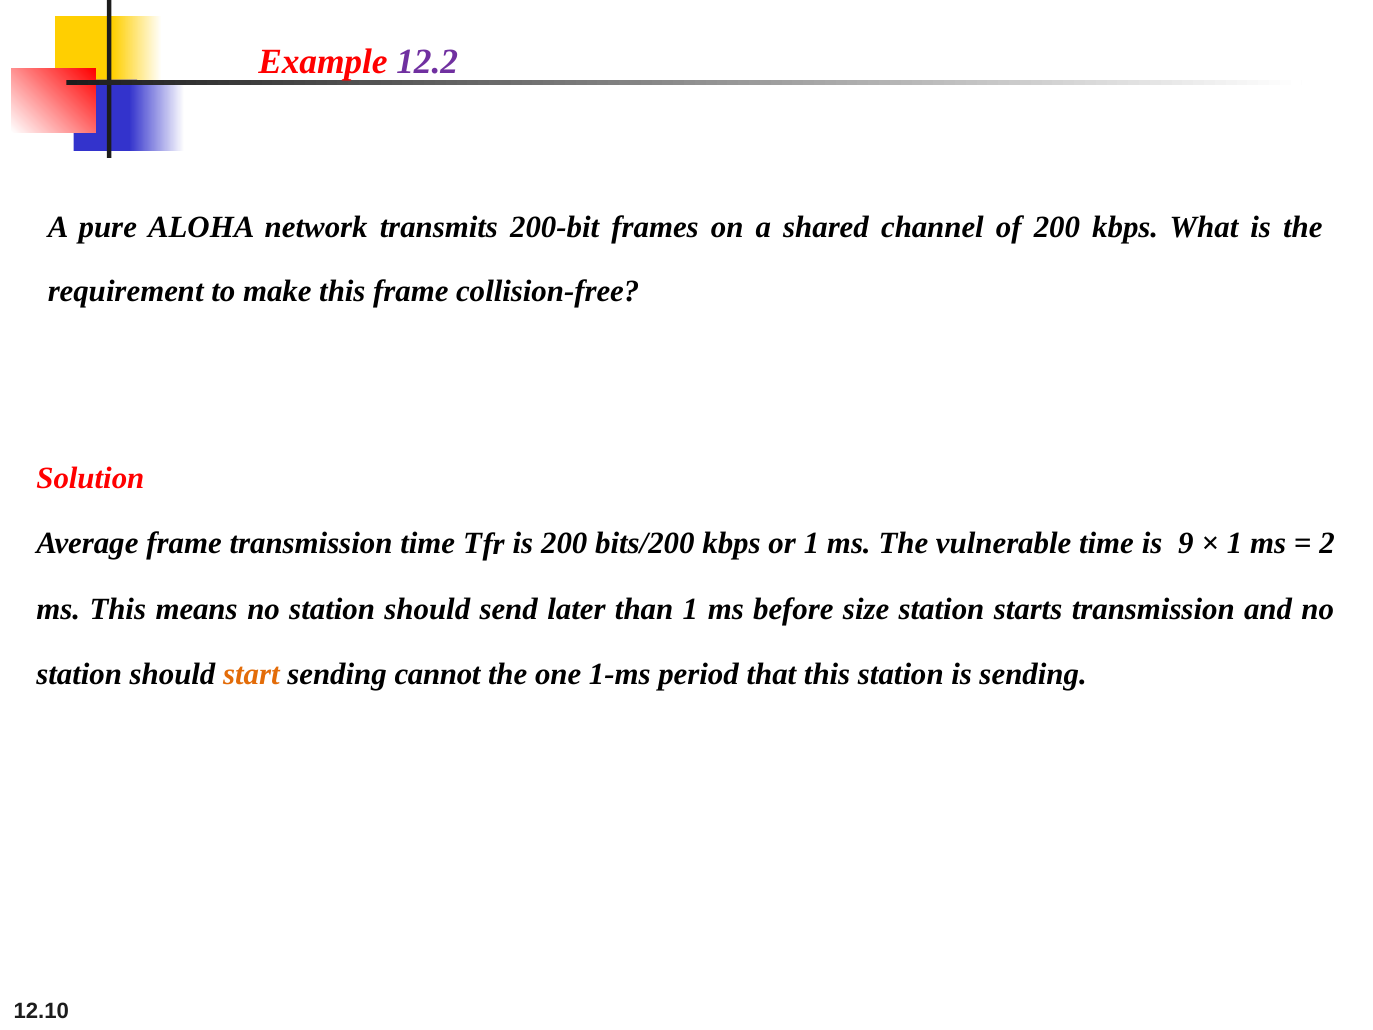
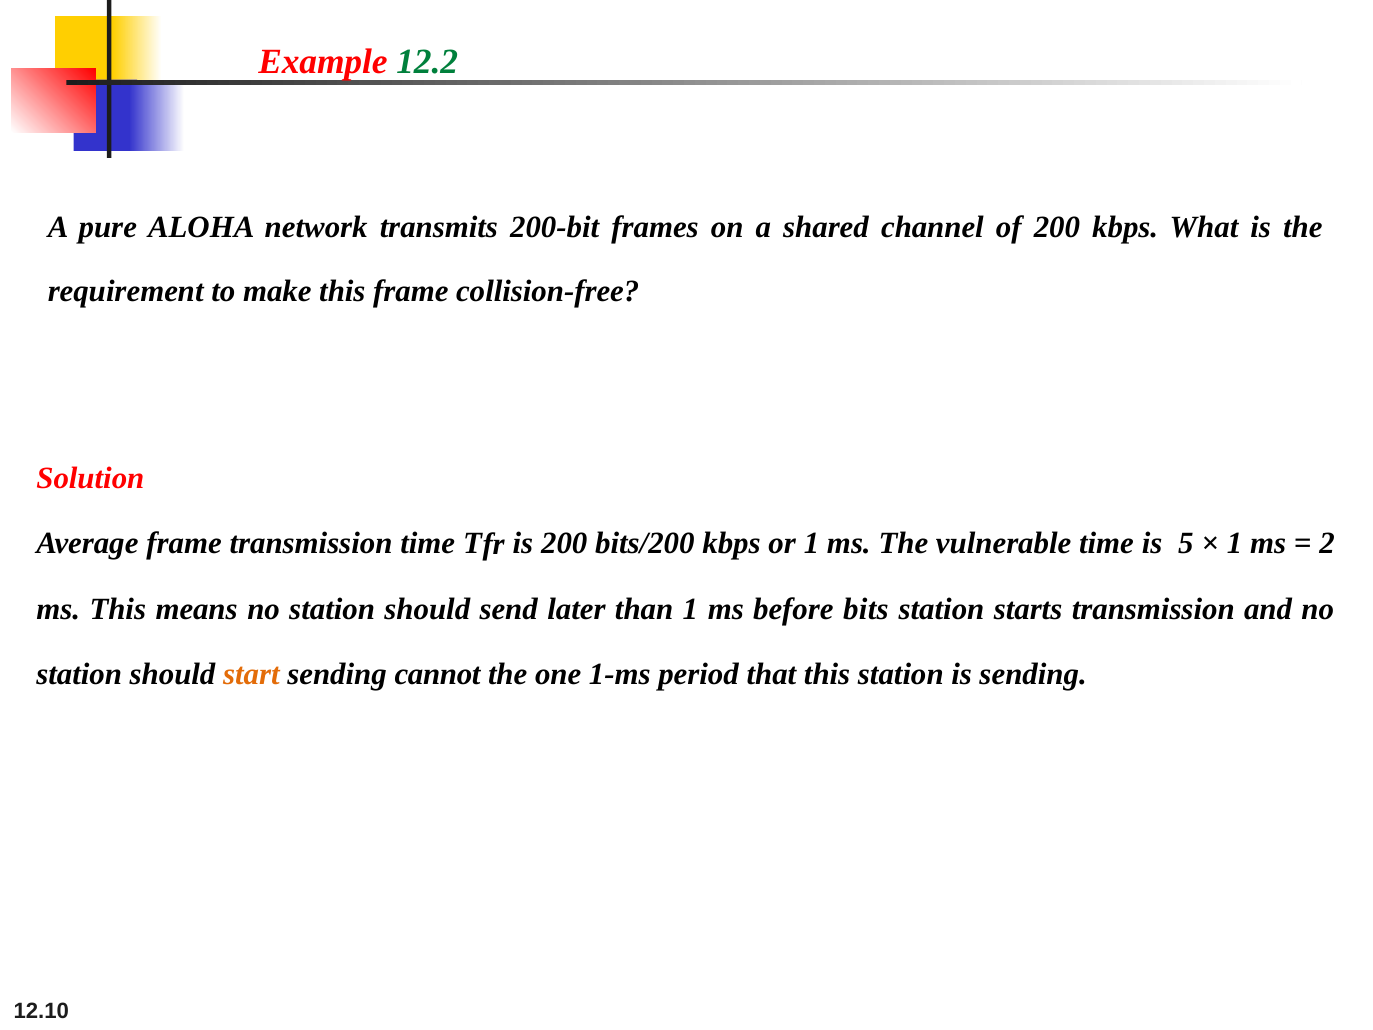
12.2 colour: purple -> green (427, 62)
9: 9 -> 5 (1186, 543)
size: size -> bits (866, 609)
